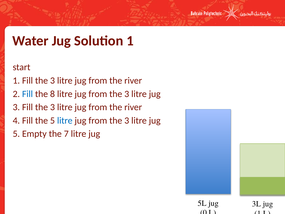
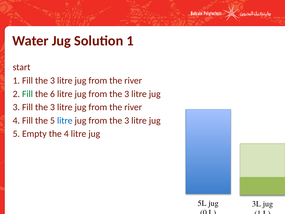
Fill colour: blue -> green (27, 94)
8: 8 -> 6 (53, 94)
the 7: 7 -> 4 (66, 134)
